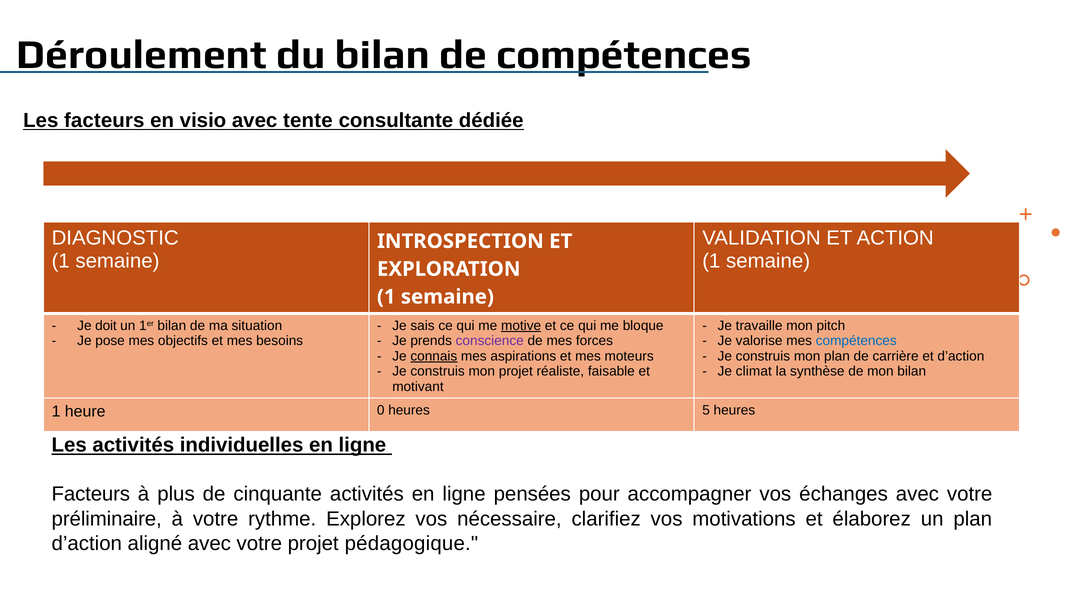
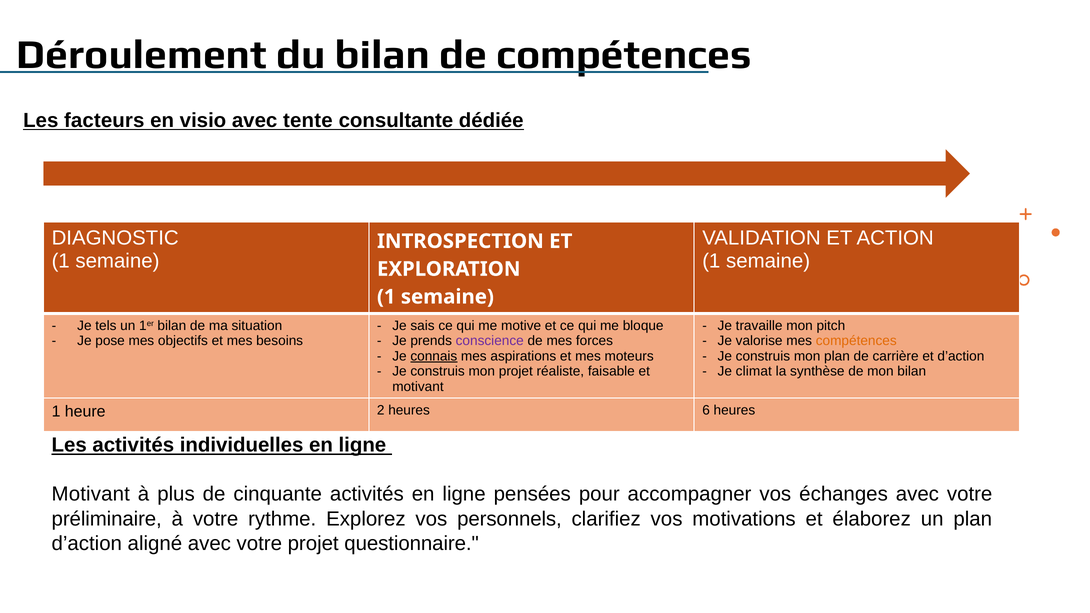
doit: doit -> tels (106, 326)
motive underline: present -> none (521, 326)
compétences colour: blue -> orange (856, 341)
0: 0 -> 2 (381, 410)
5: 5 -> 6 (706, 410)
Facteurs: Facteurs -> Motivant (91, 494)
nécessaire: nécessaire -> personnels (509, 519)
pédagogique: pédagogique -> questionnaire (412, 543)
